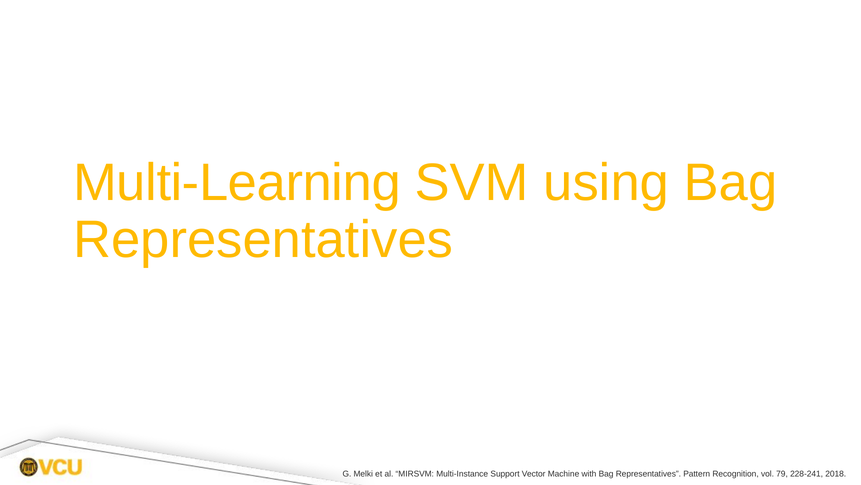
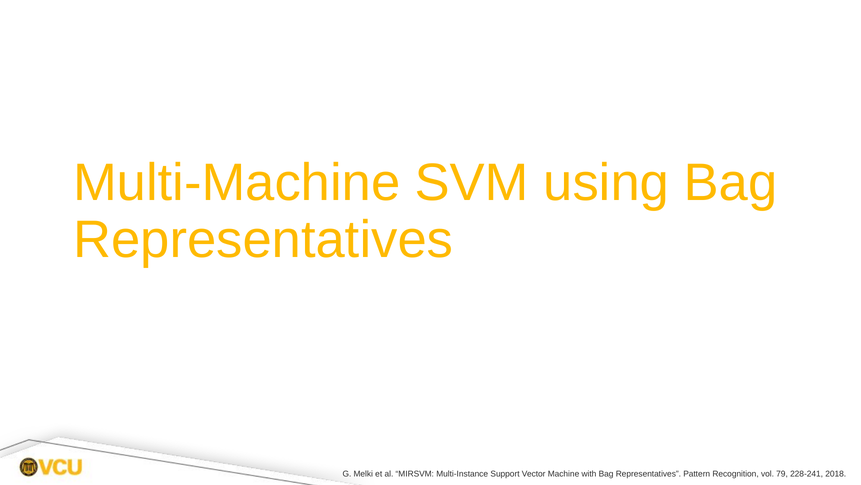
Multi-Learning: Multi-Learning -> Multi-Machine (237, 183)
